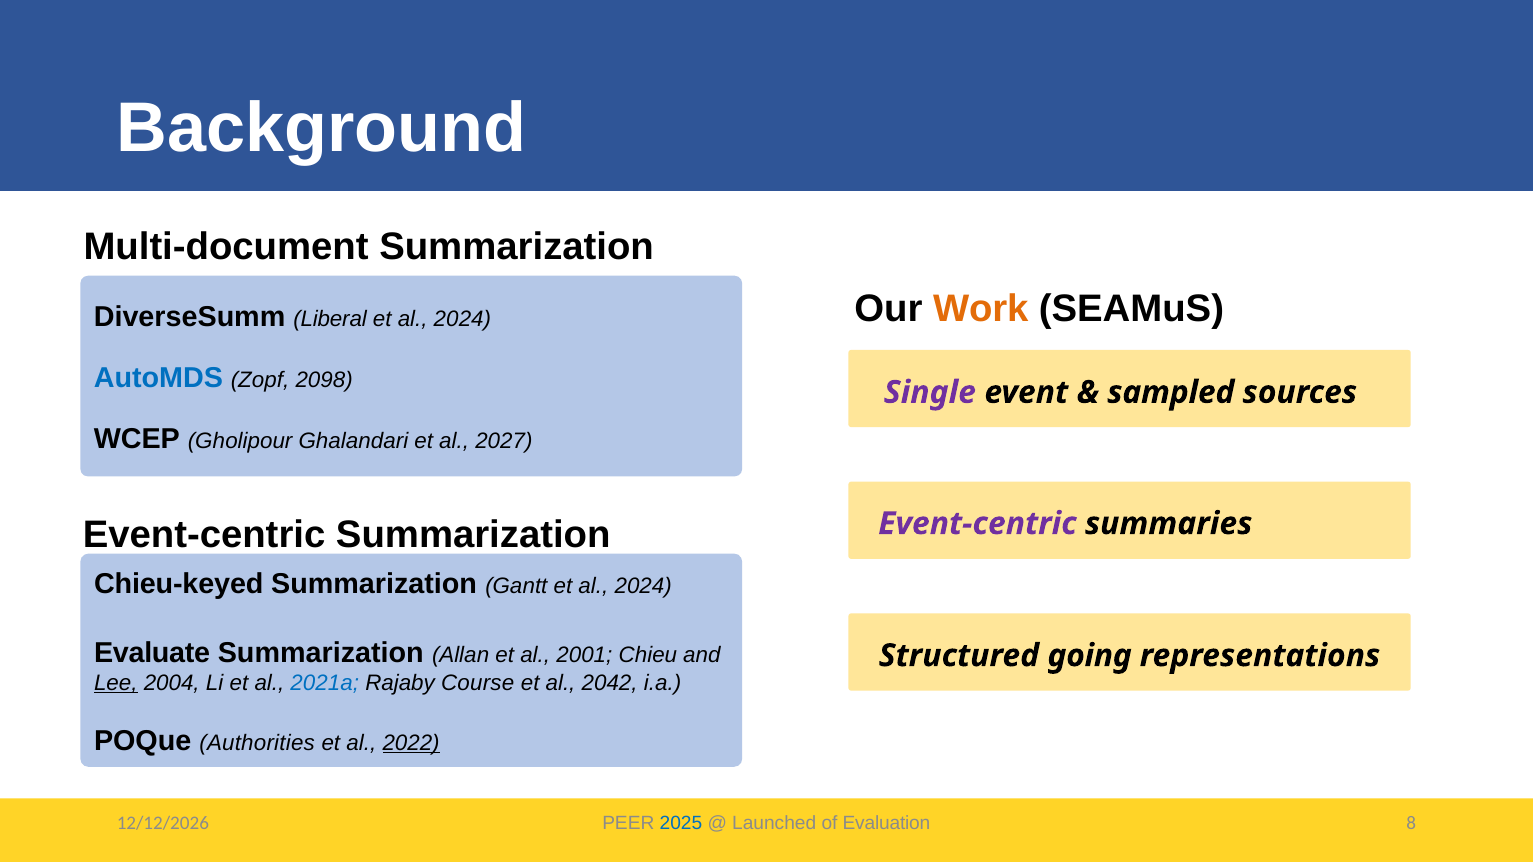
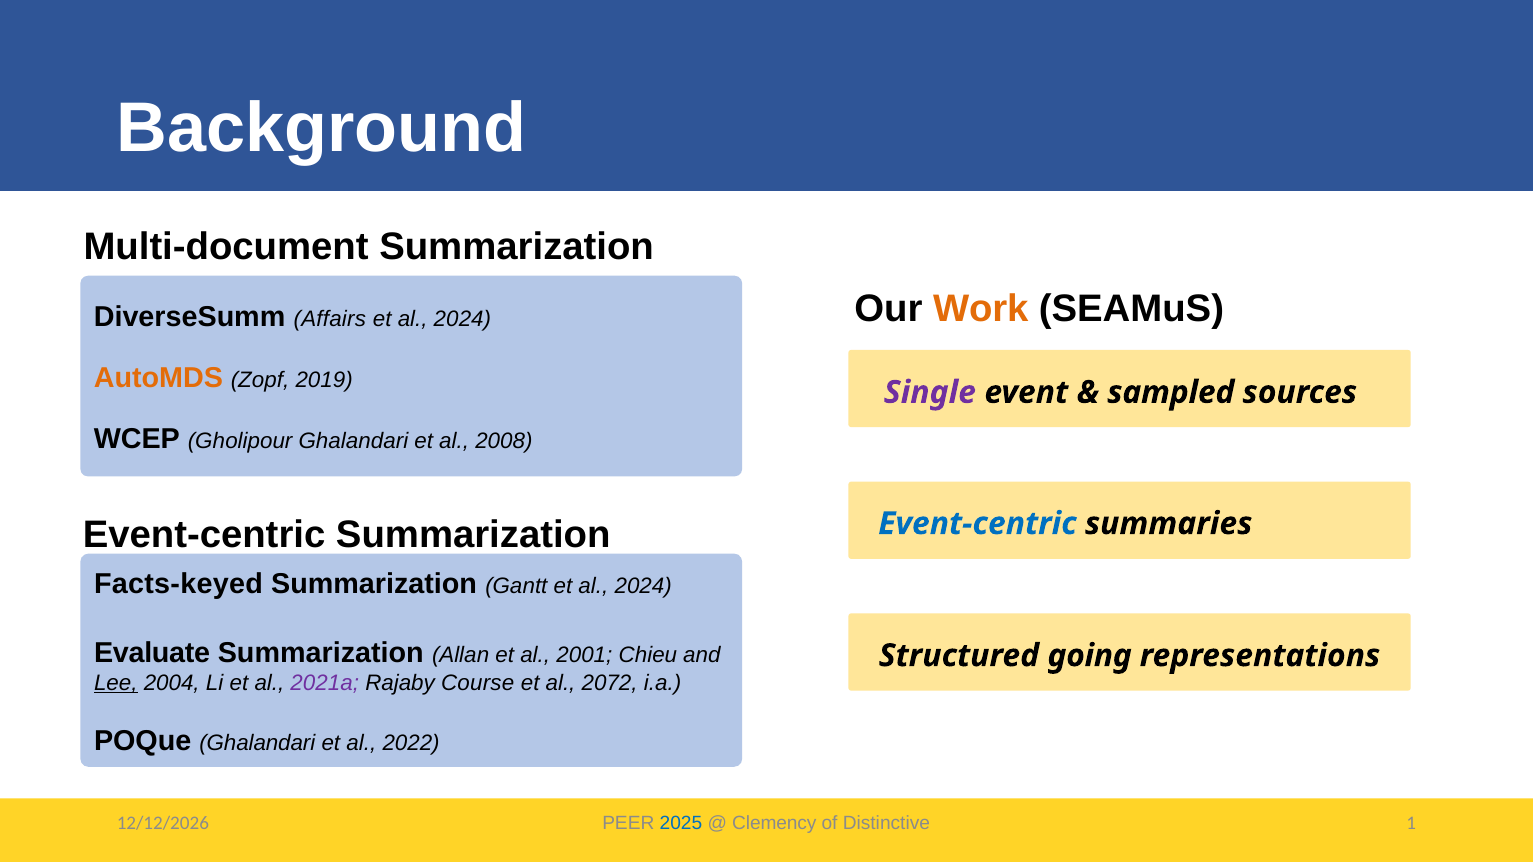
Liberal: Liberal -> Affairs (330, 319)
AutoMDS colour: blue -> orange (158, 378)
2098: 2098 -> 2019 (324, 380)
2027: 2027 -> 2008 (504, 442)
Event-centric colour: purple -> blue (977, 524)
Chieu-keyed: Chieu-keyed -> Facts-keyed (178, 584)
2021a colour: blue -> purple (325, 683)
2042: 2042 -> 2072 (610, 683)
POQue Authorities: Authorities -> Ghalandari (257, 743)
2022 underline: present -> none (411, 743)
Launched: Launched -> Clemency (774, 823)
Evaluation: Evaluation -> Distinctive (886, 823)
8: 8 -> 1 (1411, 823)
